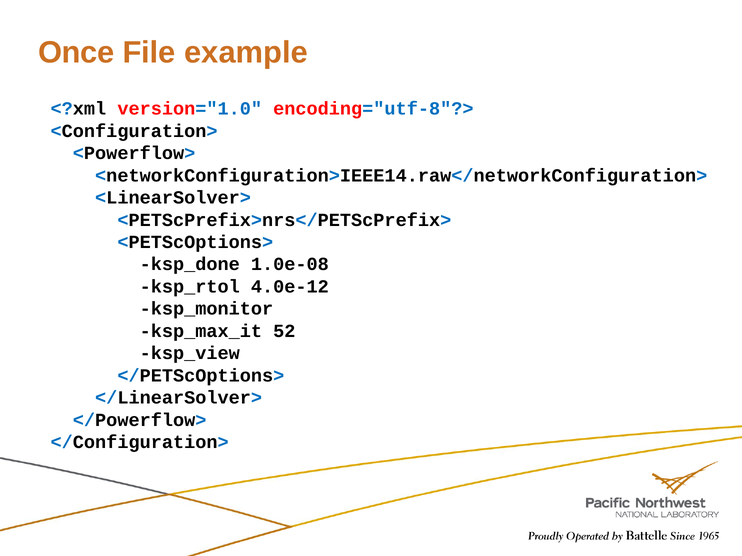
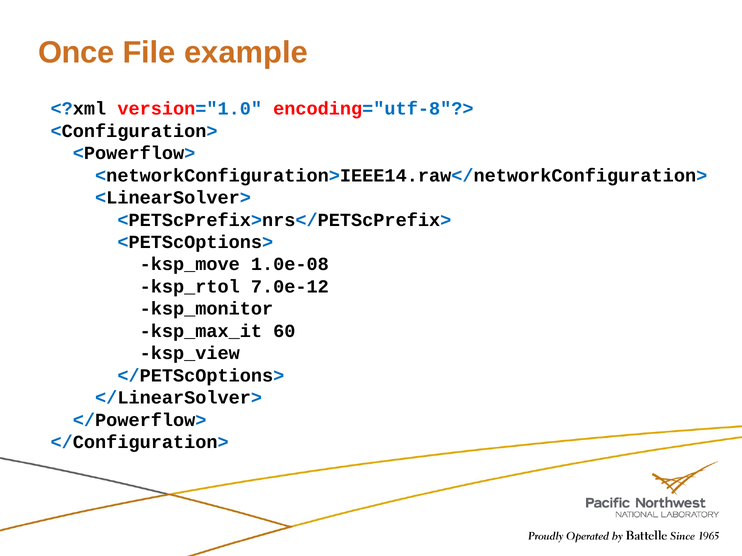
ksp_done: ksp_done -> ksp_move (190, 265)
4.0e-12: 4.0e-12 -> 7.0e-12 (290, 287)
52: 52 -> 60 (284, 331)
